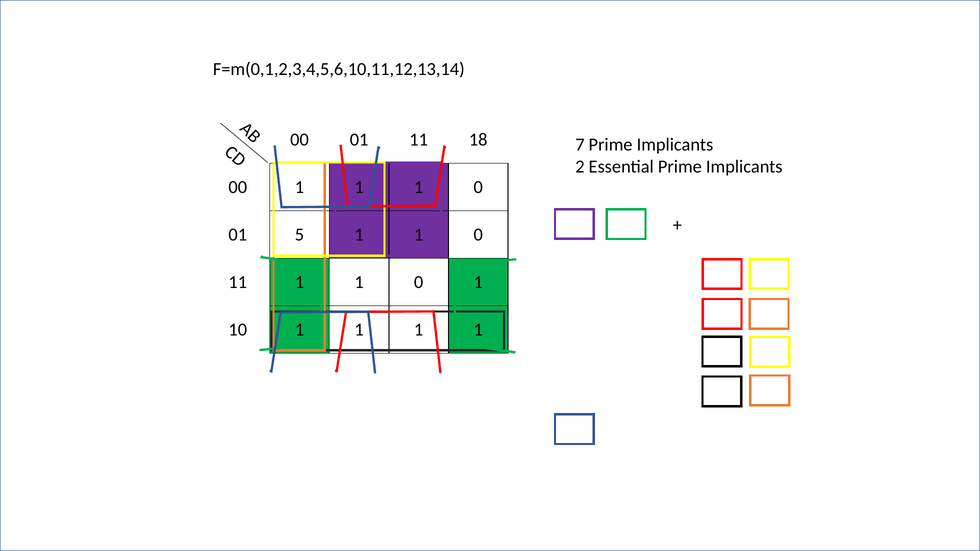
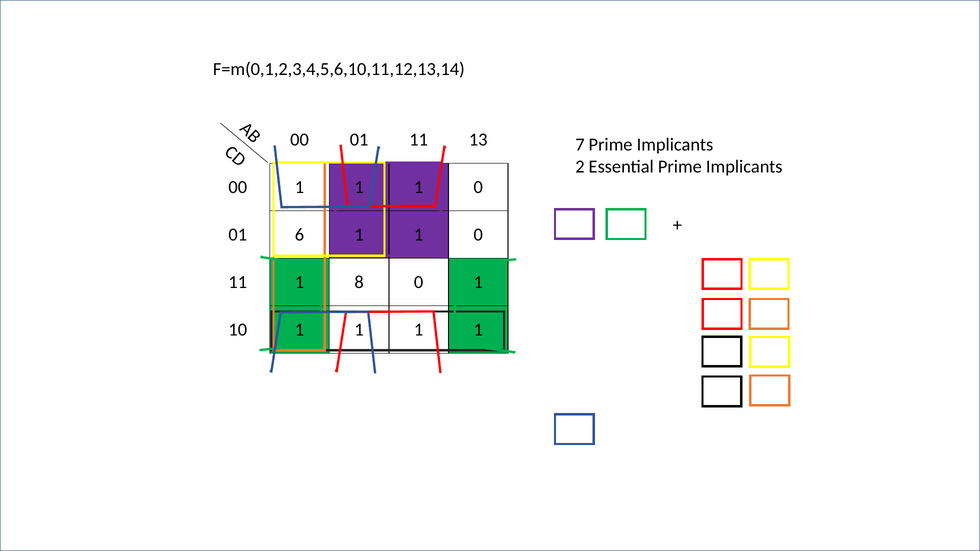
18: 18 -> 13 (478, 140)
5: 5 -> 6 (300, 235)
11 1 1: 1 -> 8 (359, 282)
